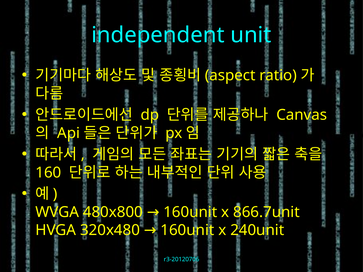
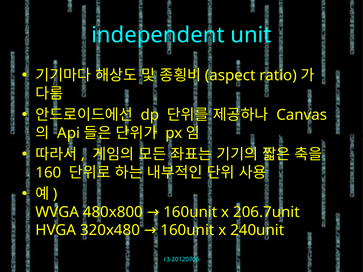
866.7unit: 866.7unit -> 206.7unit (267, 212)
